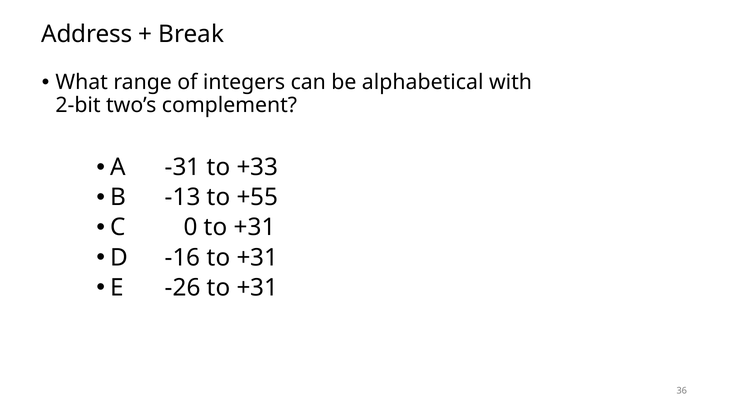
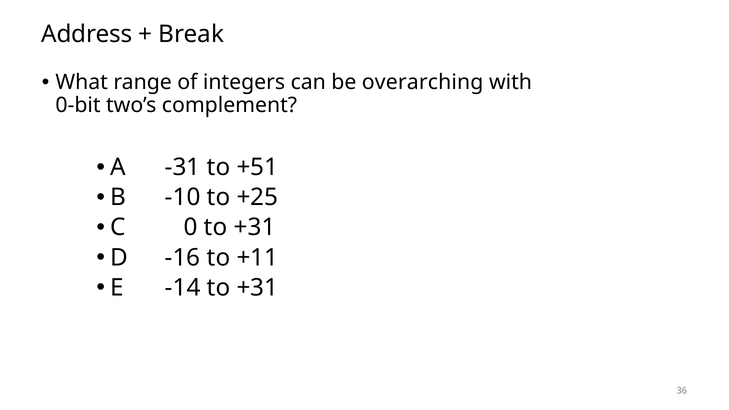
alphabetical: alphabetical -> overarching (423, 82)
2-bit: 2-bit -> 0-bit (78, 105)
+33: +33 -> +51 (257, 167)
-13: -13 -> -10 (183, 197)
+55: +55 -> +25 (257, 197)
-16 to +31: +31 -> +11 (257, 258)
-26: -26 -> -14 (183, 288)
